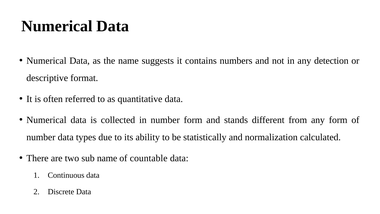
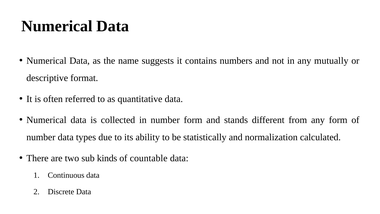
detection: detection -> mutually (331, 61)
sub name: name -> kinds (107, 158)
